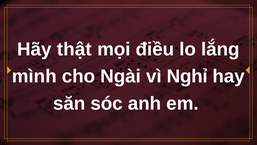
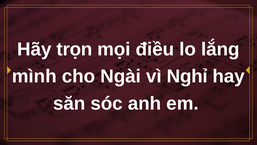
thật: thật -> trọn (74, 49)
